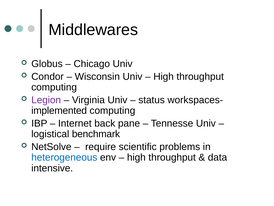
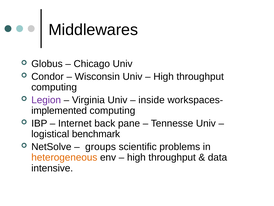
status: status -> inside (152, 100)
require: require -> groups (101, 146)
heterogeneous colour: blue -> orange (64, 157)
